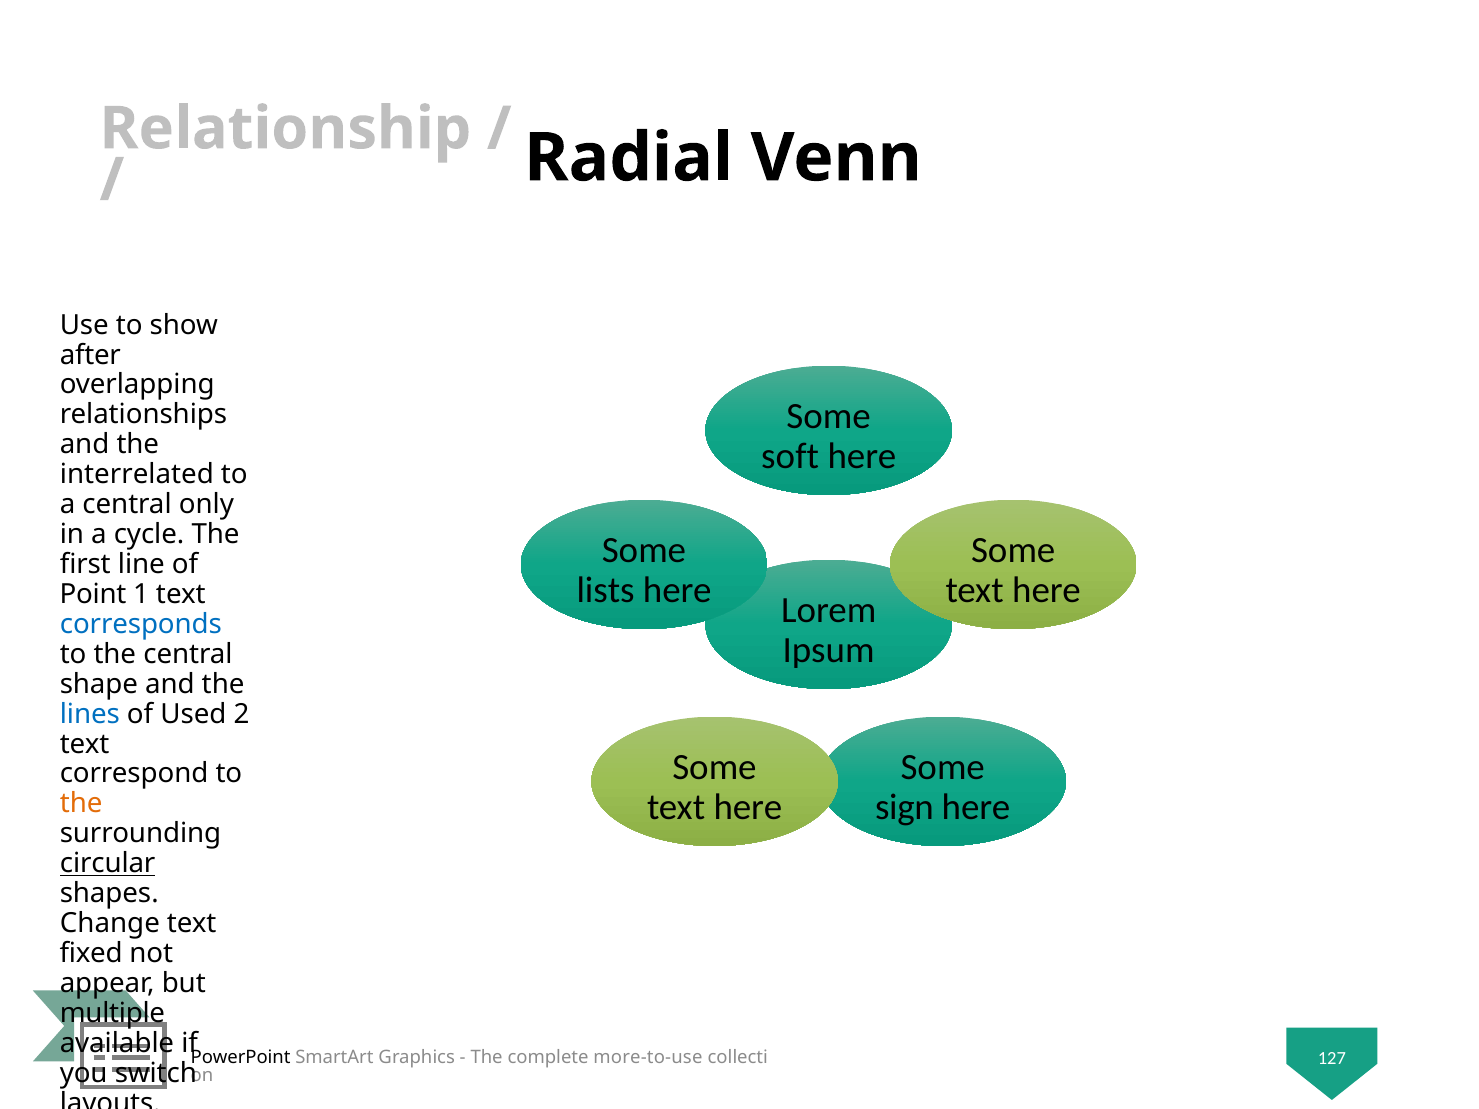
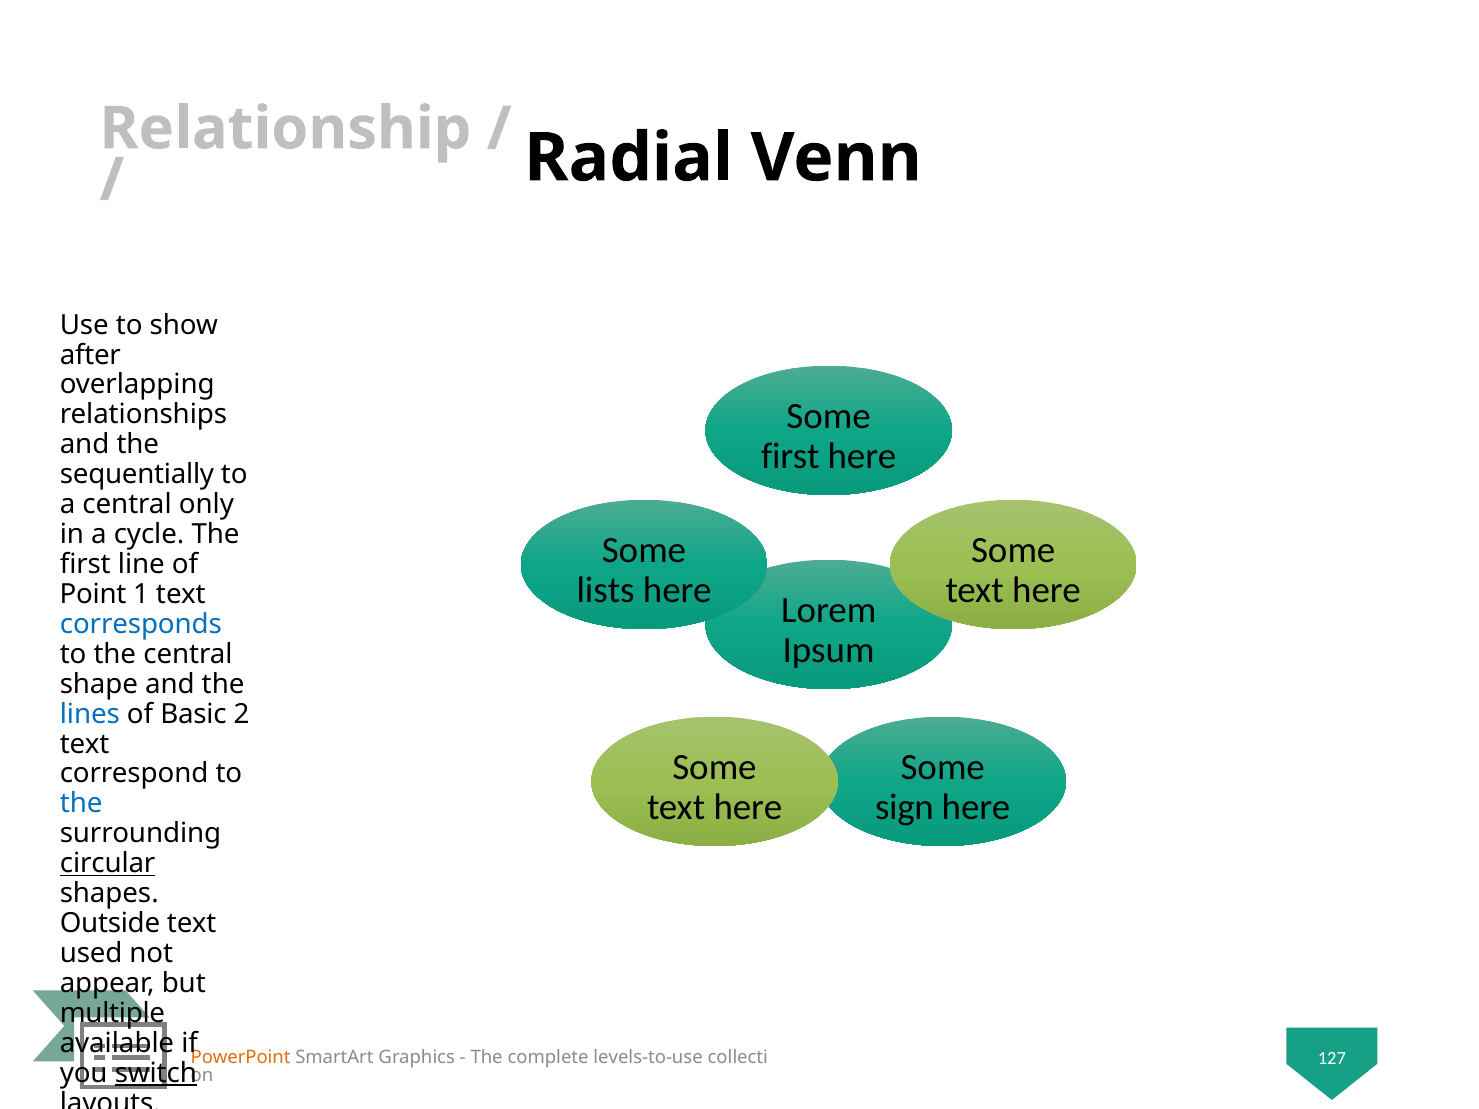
soft: soft -> first (790, 457)
interrelated: interrelated -> sequentially (137, 475)
Used: Used -> Basic (194, 714)
the colour: orange -> blue (81, 804)
Change: Change -> Outside (110, 924)
fixed: fixed -> used (91, 954)
PowerPoint colour: black -> orange (241, 1057)
more-to-use: more-to-use -> levels-to-use (648, 1057)
switch underline: none -> present (156, 1073)
